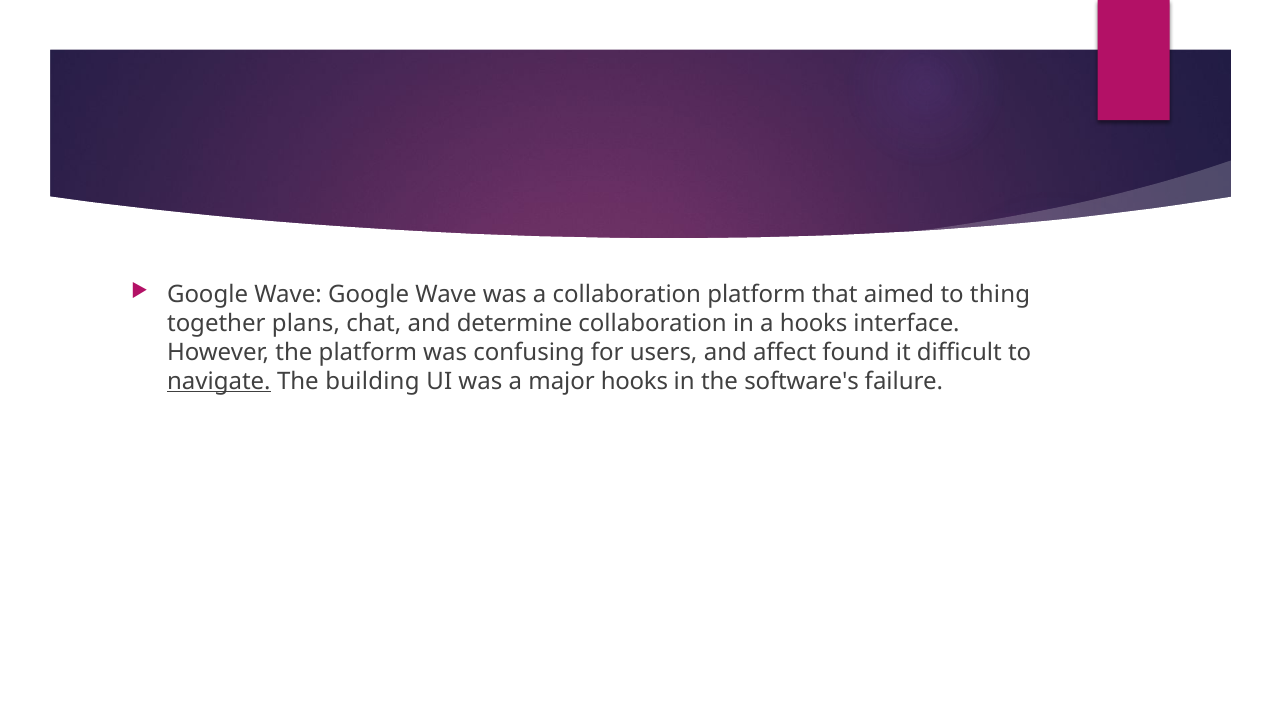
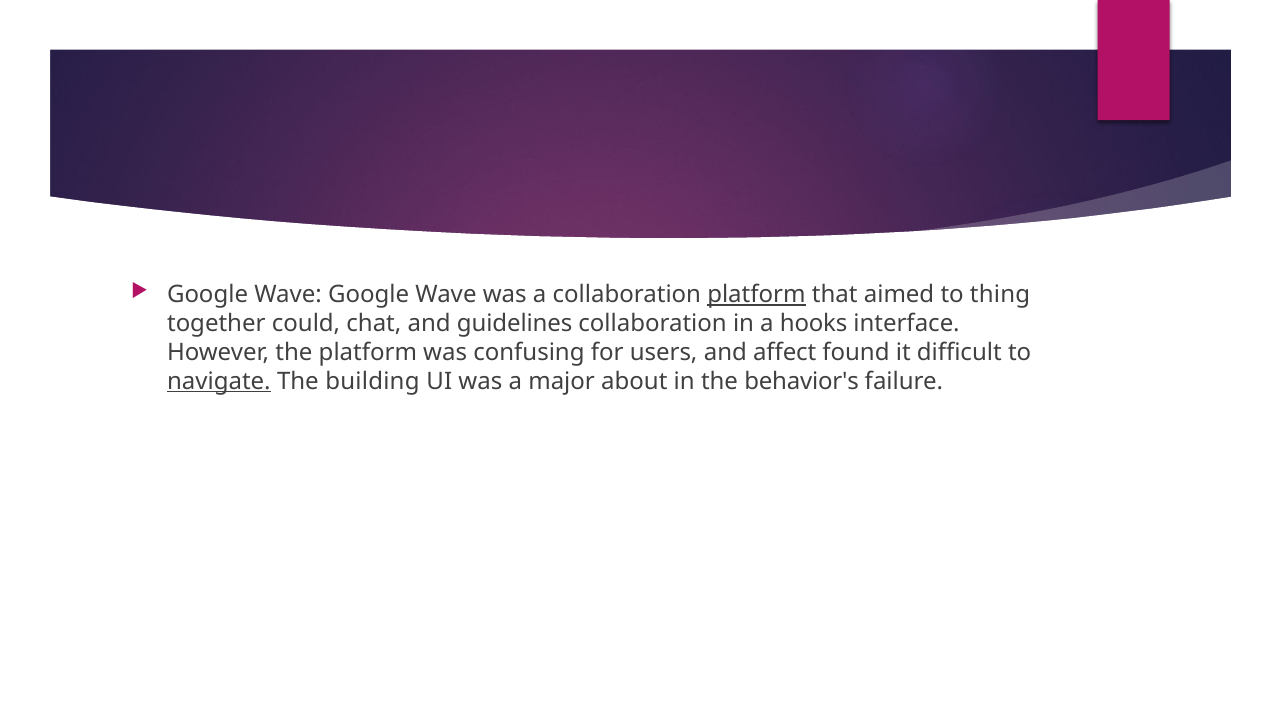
platform underline: none -> present (756, 295)
plans: plans -> could (306, 324)
determine: determine -> guidelines (515, 324)
major hooks: hooks -> about (634, 381)
software's: software's -> behavior's (802, 381)
